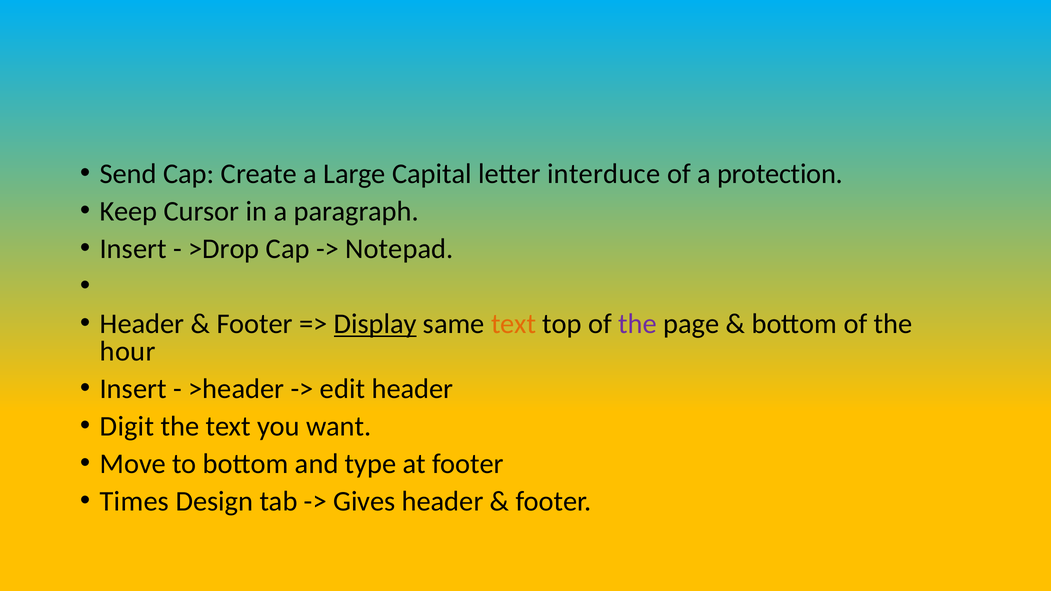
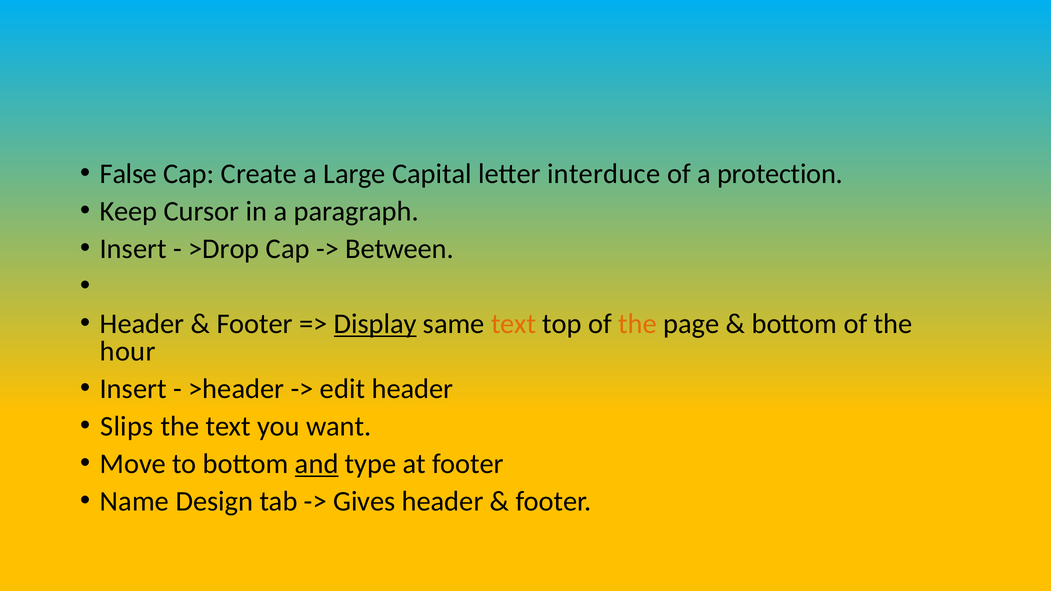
Send: Send -> False (128, 174)
Notepad: Notepad -> Between (400, 249)
the colour: purple -> orange (638, 324)
Digit: Digit -> Slips (127, 427)
and underline: none -> present (317, 464)
Times: Times -> Name (134, 502)
